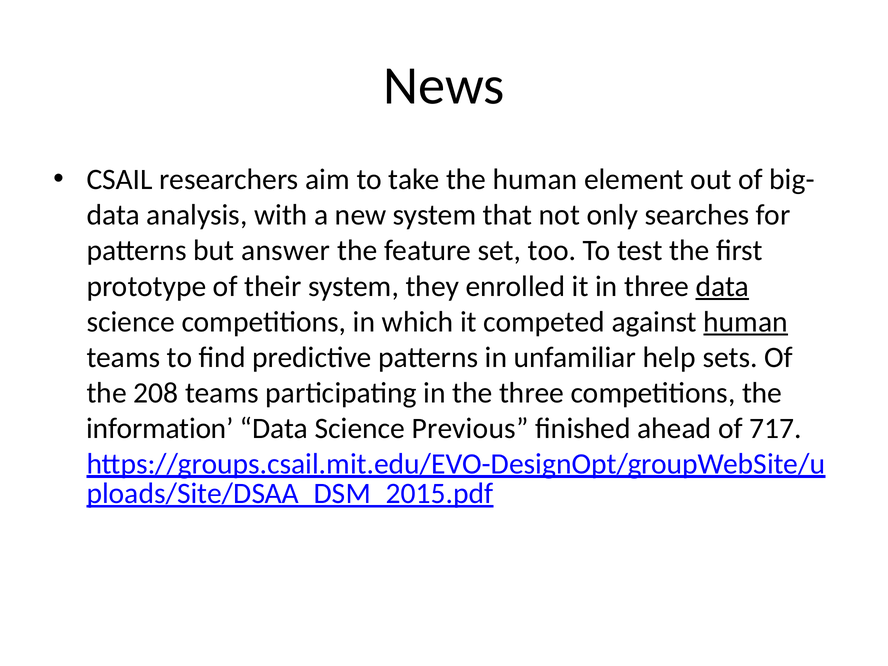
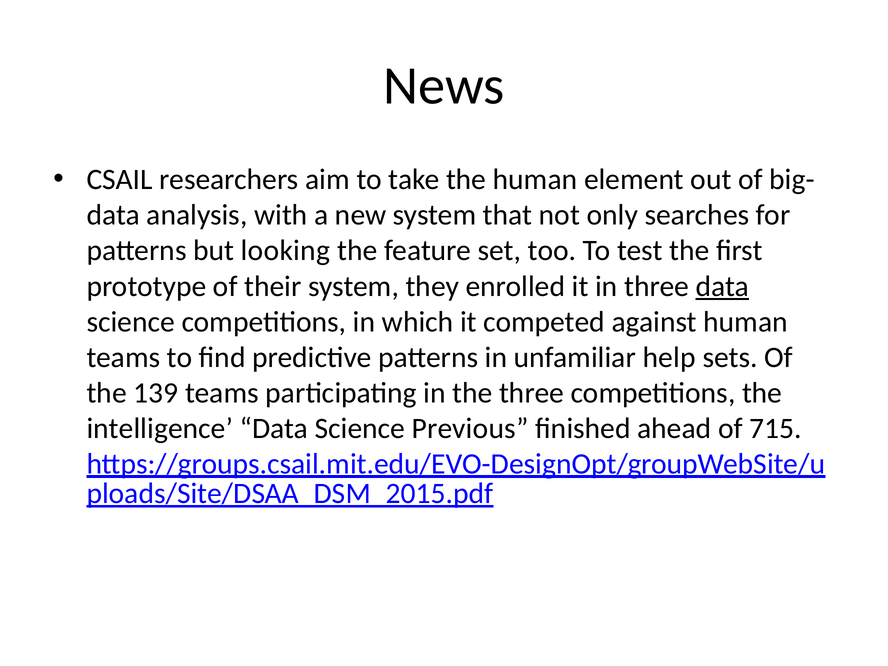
answer: answer -> looking (286, 251)
human underline: present -> none (746, 322)
208: 208 -> 139 (156, 393)
information: information -> intelligence (160, 428)
717: 717 -> 715 (776, 428)
